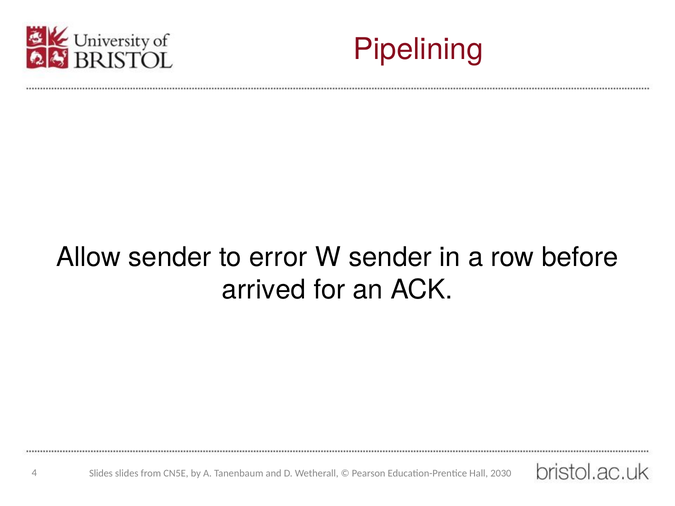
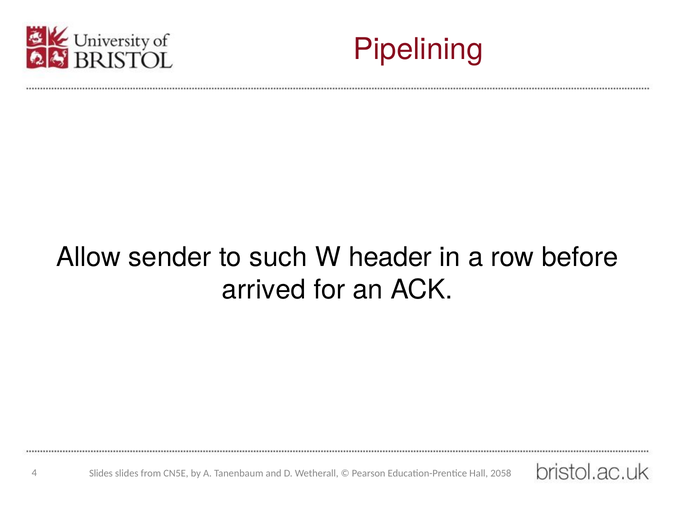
error: error -> such (278, 257)
W sender: sender -> header (390, 257)
2030: 2030 -> 2058 (501, 473)
